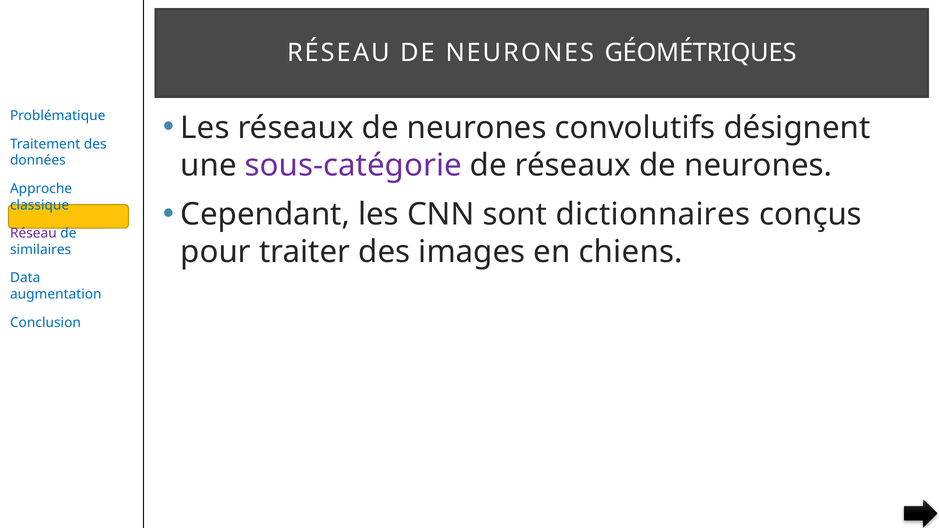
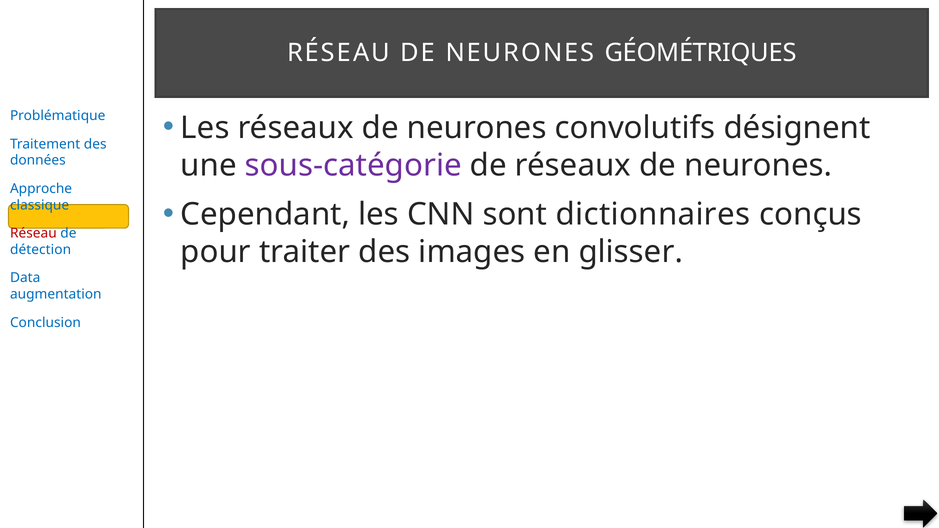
Réseau colour: purple -> red (33, 233)
chiens: chiens -> glisser (631, 252)
similaires: similaires -> détection (41, 250)
